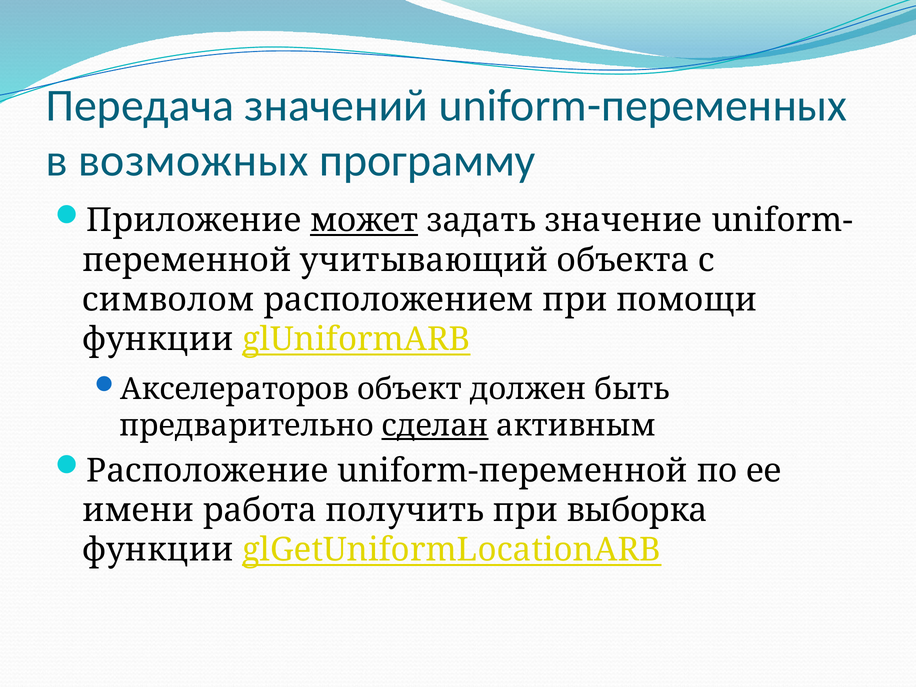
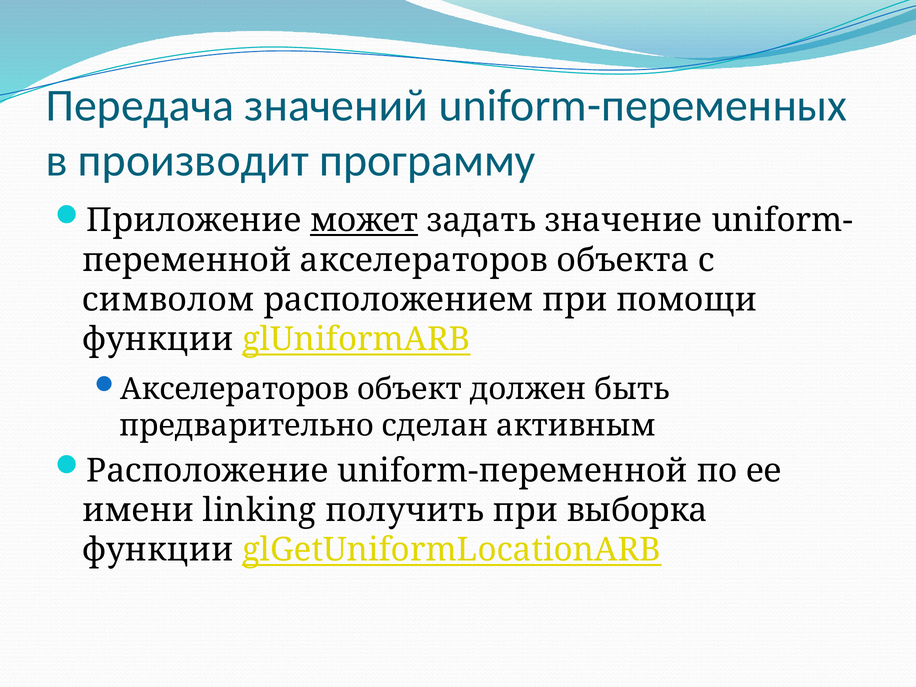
возможных: возможных -> производит (193, 161)
учитывающий: учитывающий -> акселераторов (424, 260)
сделан underline: present -> none (435, 426)
работа: работа -> linking (260, 510)
